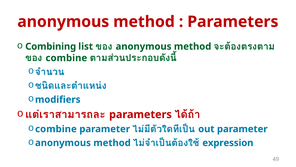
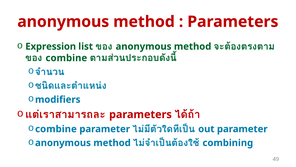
Combining: Combining -> Expression (51, 46)
expression: expression -> combining (228, 142)
